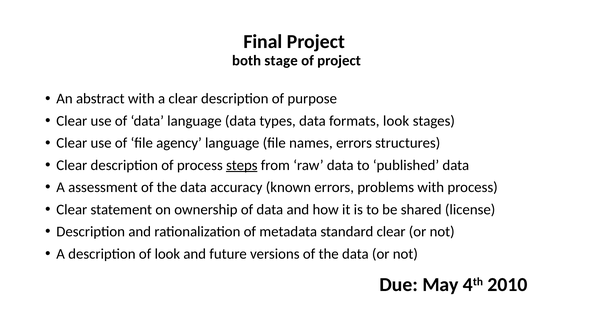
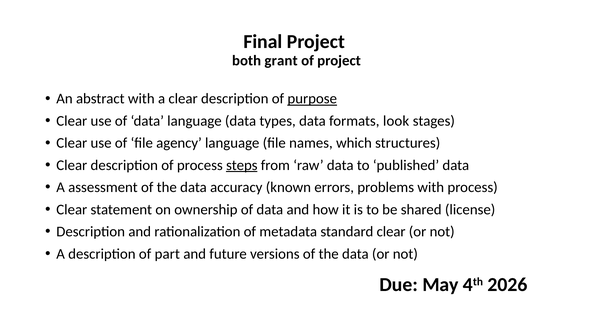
stage: stage -> grant (281, 61)
purpose underline: none -> present (312, 99)
names errors: errors -> which (354, 143)
of look: look -> part (167, 254)
2010: 2010 -> 2026 (508, 285)
